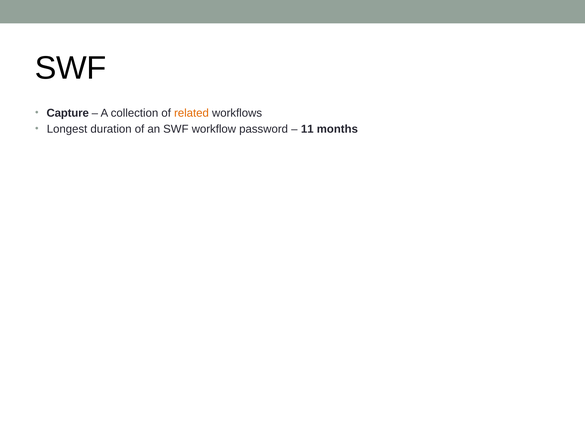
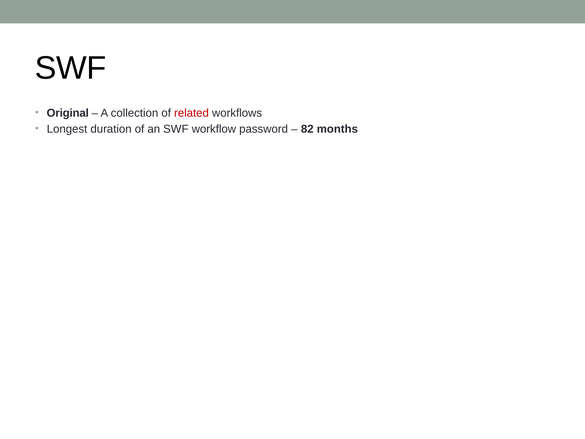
Capture: Capture -> Original (68, 113)
related colour: orange -> red (191, 113)
11: 11 -> 82 (307, 129)
